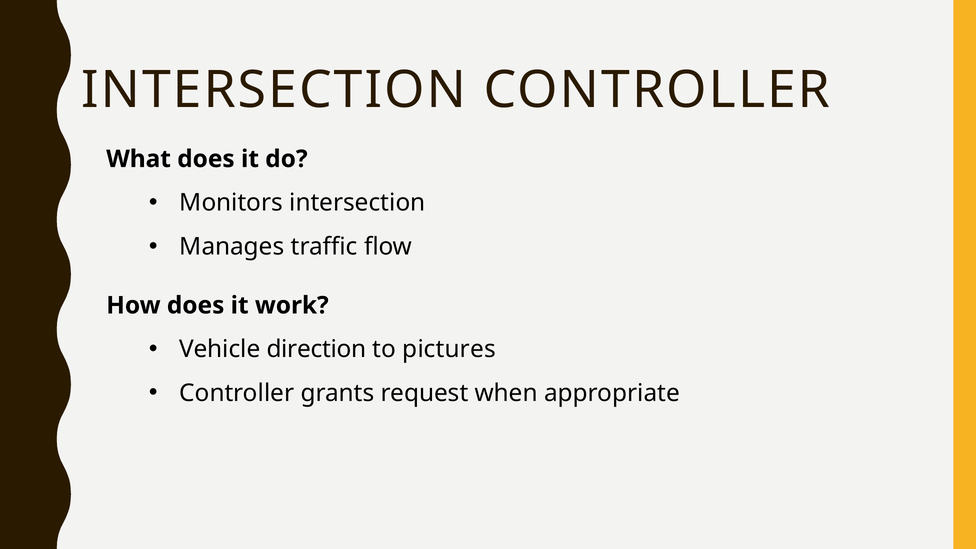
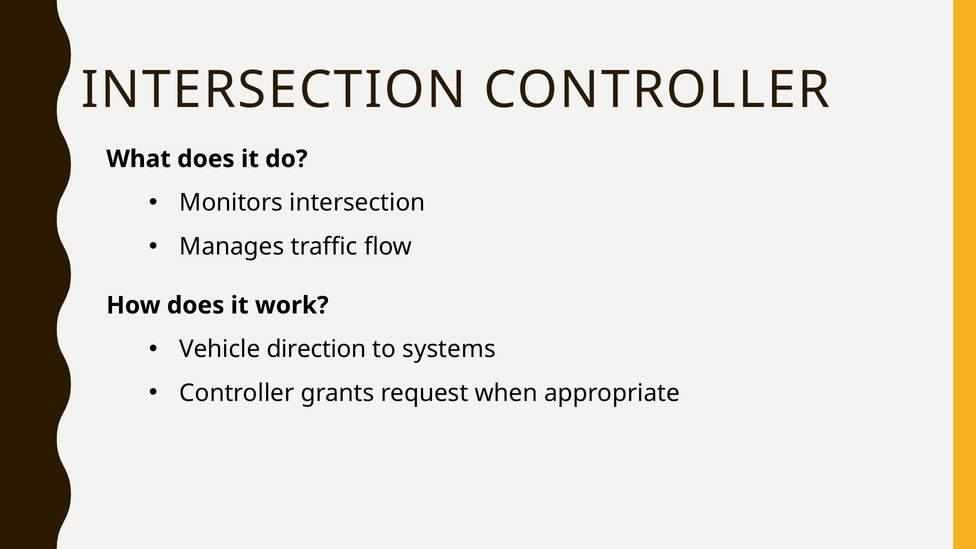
pictures: pictures -> systems (449, 349)
